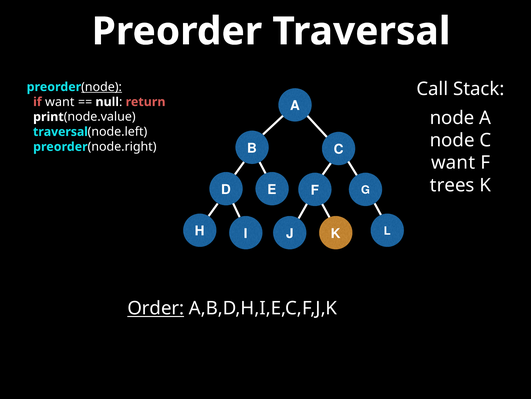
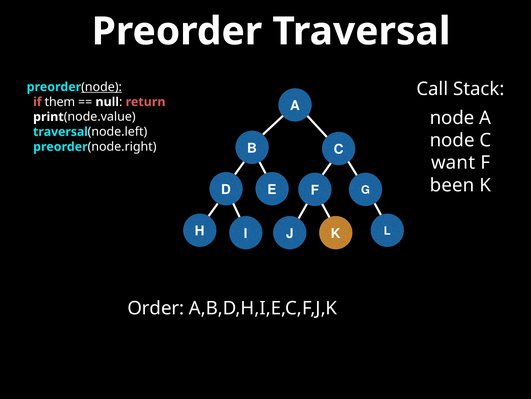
if want: want -> them (60, 102)
trees: trees -> been (452, 185)
Order underline: present -> none (156, 308)
